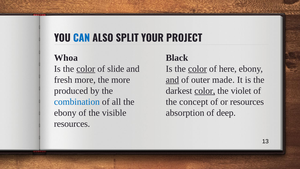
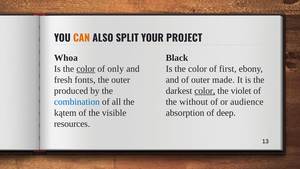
CAN colour: blue -> orange (81, 38)
slide: slide -> only (116, 69)
color underline: present -> none (197, 69)
here: here -> first (228, 69)
fresh more: more -> fonts (85, 80)
the more: more -> outer (121, 80)
and underline: present -> none (172, 80)
concept: concept -> without (194, 102)
or resources: resources -> audience (247, 102)
ebony: ebony -> kątem (65, 113)
